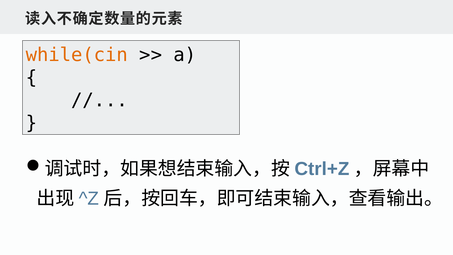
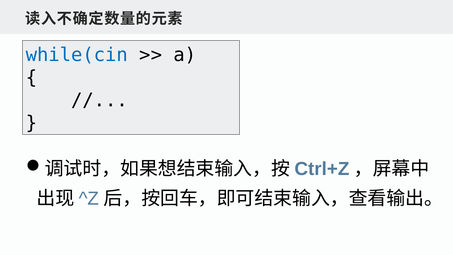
while(cin colour: orange -> blue (77, 55)
